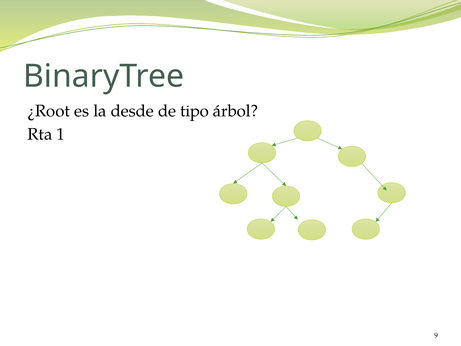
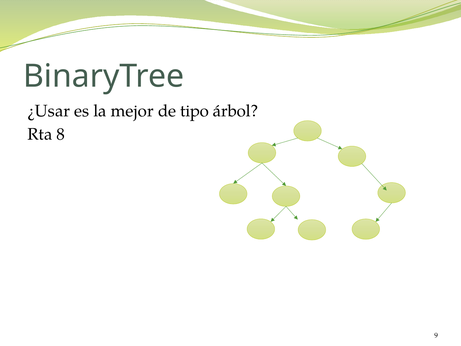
¿Root: ¿Root -> ¿Usar (49, 111)
desde: desde -> mejor (132, 111)
1: 1 -> 8 (61, 134)
